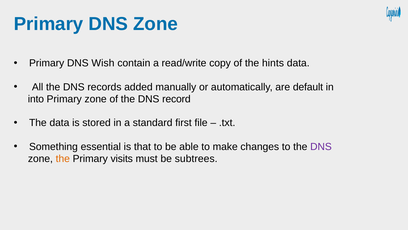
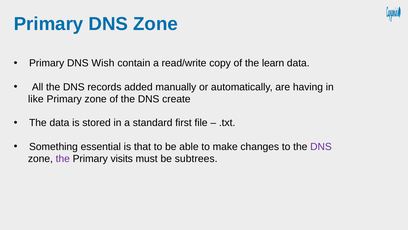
hints: hints -> learn (273, 63)
default: default -> having (308, 87)
into: into -> like (36, 99)
record: record -> create (176, 99)
the colour: orange -> purple (63, 158)
